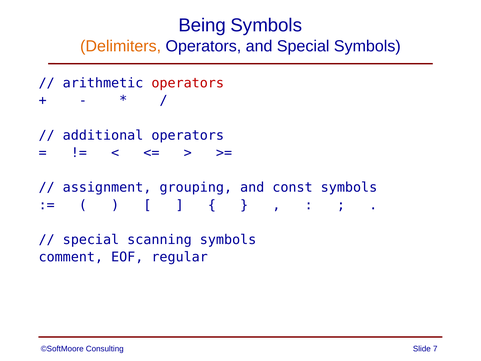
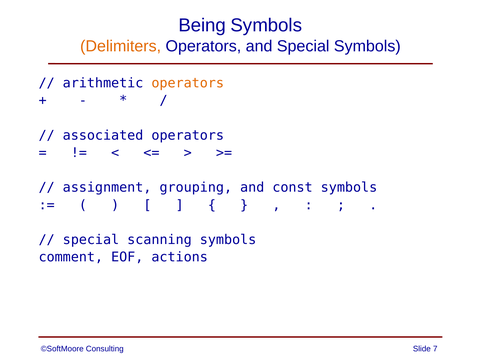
operators colour: red -> orange (188, 83)
additional: additional -> associated (103, 135)
regular: regular -> actions (180, 257)
